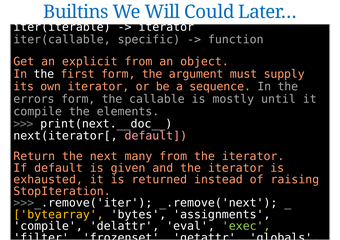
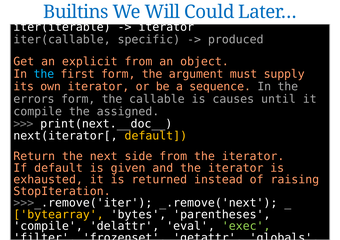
function: function -> produced (236, 39)
the colour: white -> light blue (44, 74)
mostly: mostly -> causes (233, 99)
elements: elements -> assigned (128, 111)
default colour: pink -> yellow (156, 136)
many: many -> side (138, 156)
assignments: assignments -> parentheses (222, 214)
